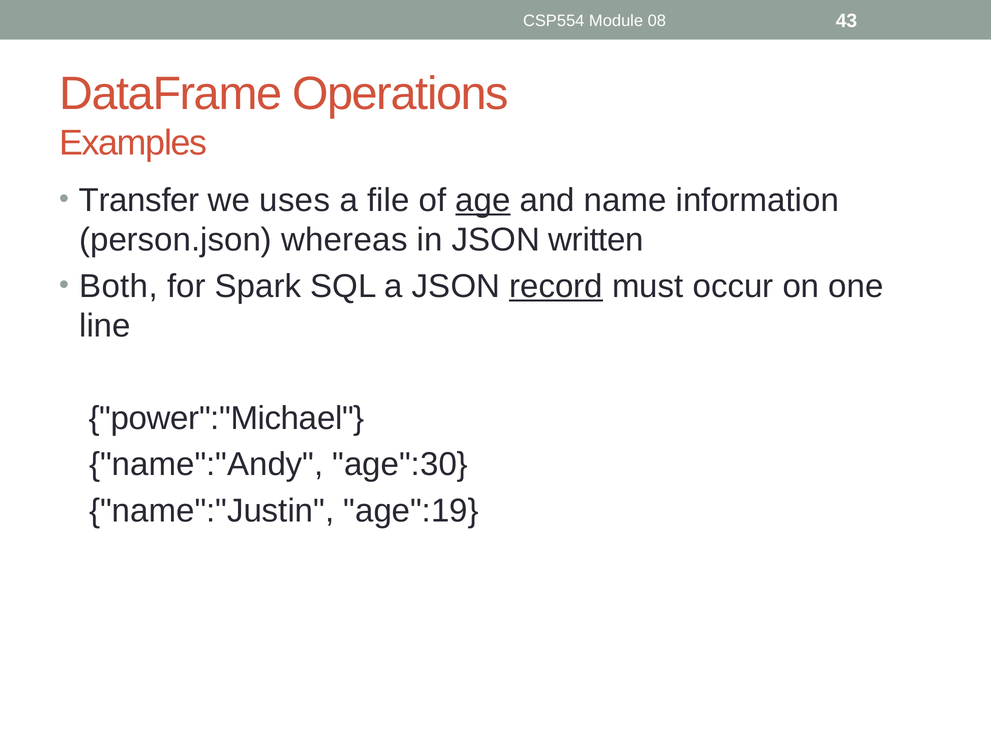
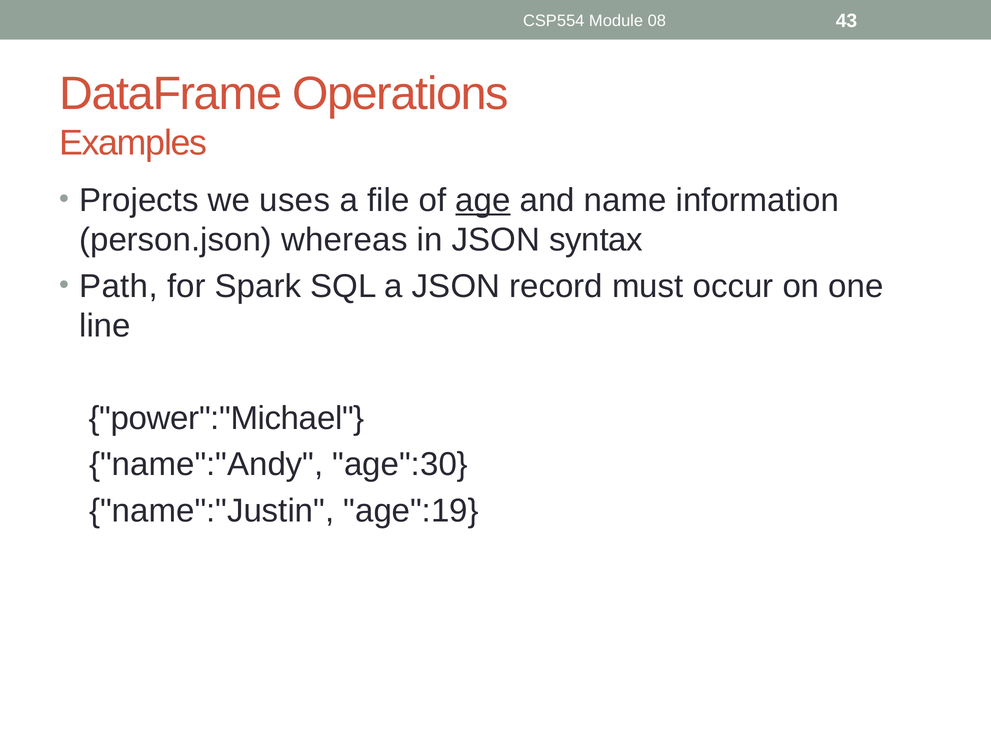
Transfer: Transfer -> Projects (139, 201)
written: written -> syntax (596, 240)
Both: Both -> Path (119, 286)
record underline: present -> none (556, 286)
